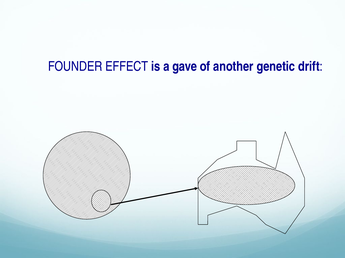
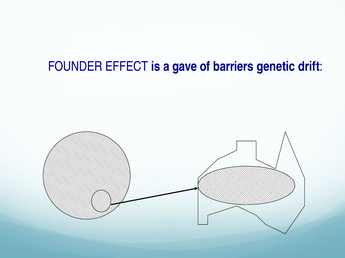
another: another -> barriers (233, 67)
